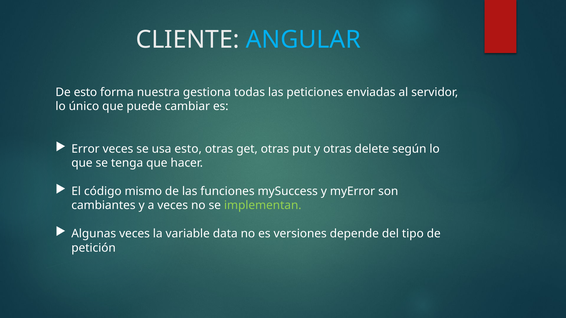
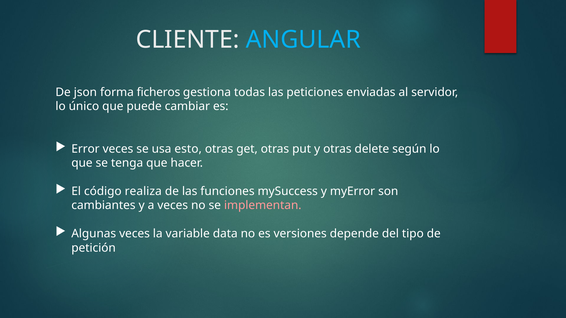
De esto: esto -> json (85, 92)
nuestra: nuestra -> ficheros (158, 92)
mismo: mismo -> realiza (143, 191)
implementan colour: light green -> pink (263, 206)
